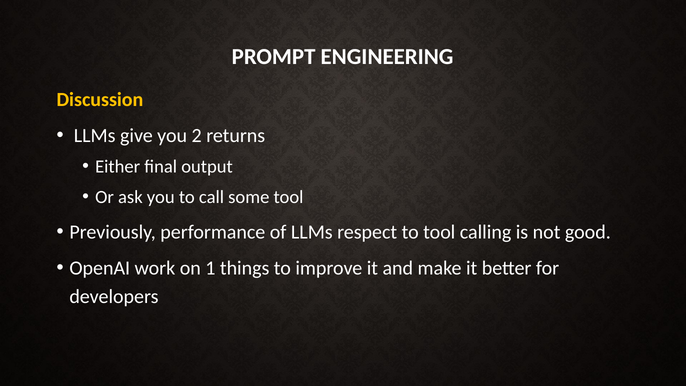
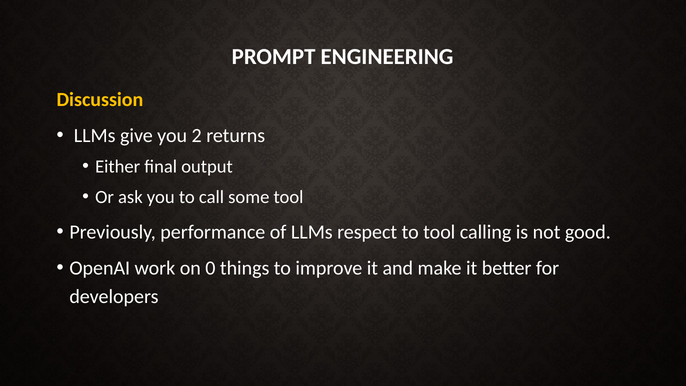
1: 1 -> 0 (210, 268)
